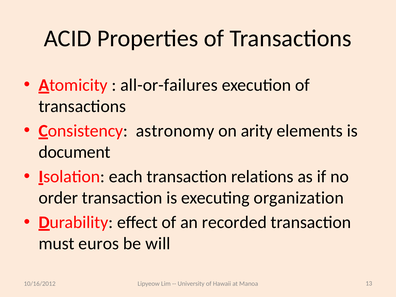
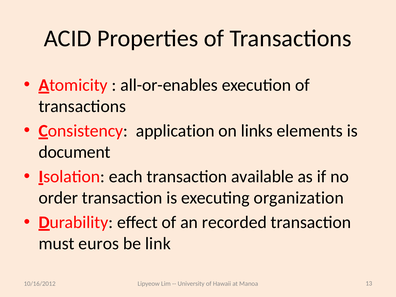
all-or-failures: all-or-failures -> all-or-enables (169, 85)
astronomy: astronomy -> application (175, 131)
arity: arity -> links (257, 131)
relations: relations -> available (262, 177)
will: will -> link (158, 244)
